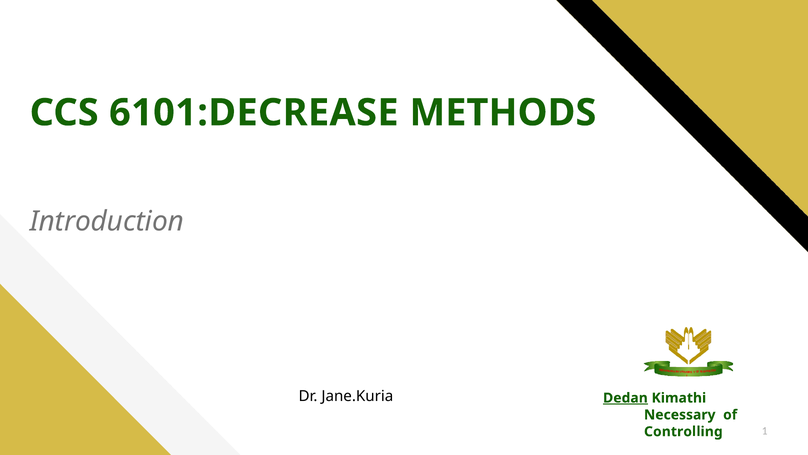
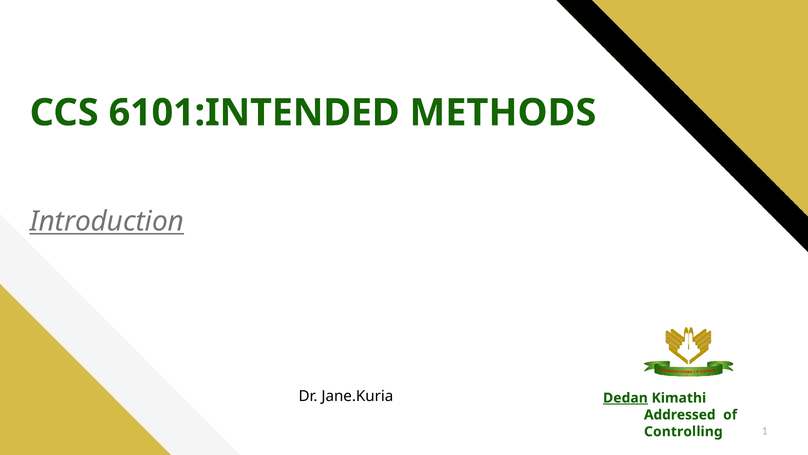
6101:DECREASE: 6101:DECREASE -> 6101:INTENDED (254, 113)
Introduction underline: none -> present (107, 221)
Necessary: Necessary -> Addressed (680, 414)
